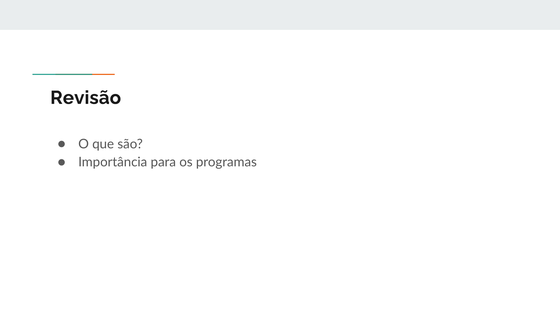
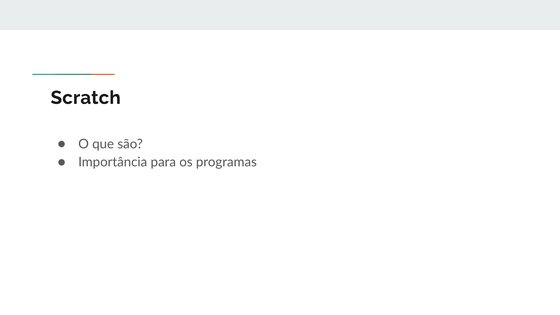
Revisão: Revisão -> Scratch (86, 98)
